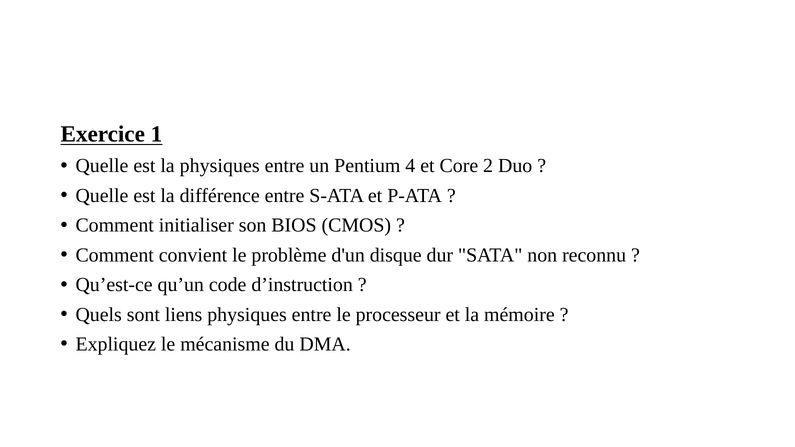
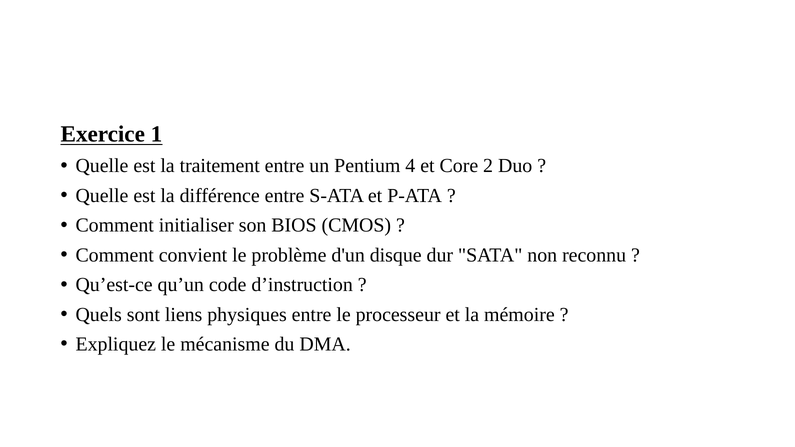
la physiques: physiques -> traitement (220, 166)
